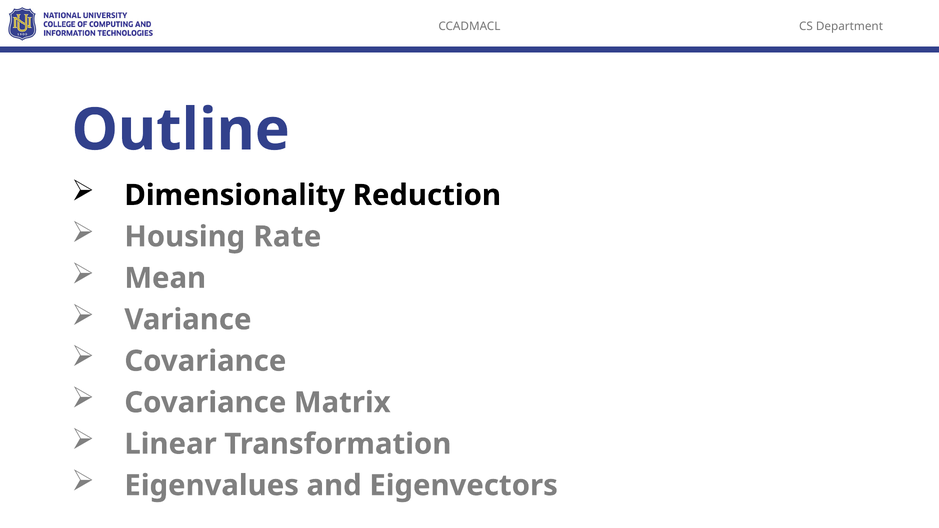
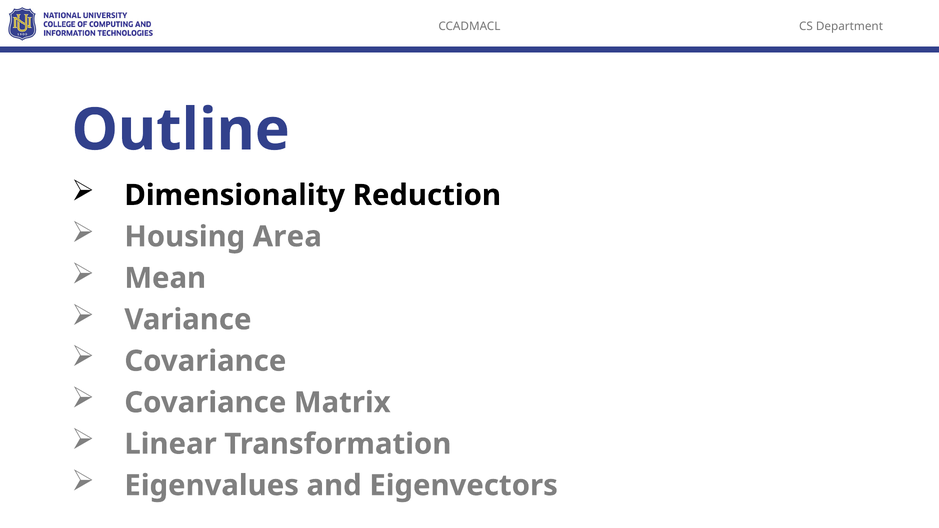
Rate: Rate -> Area (287, 237)
